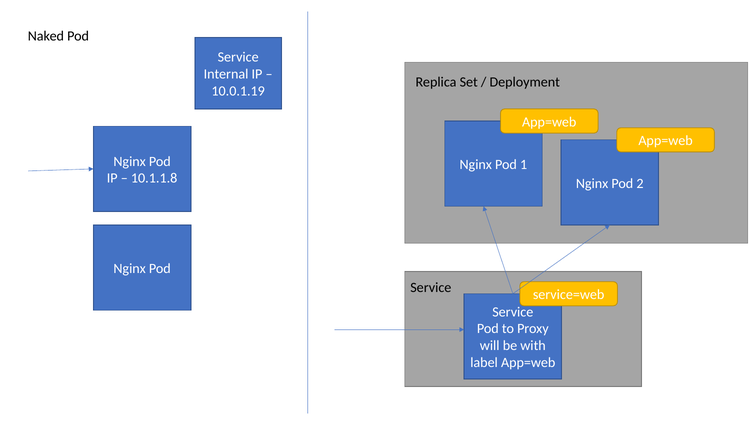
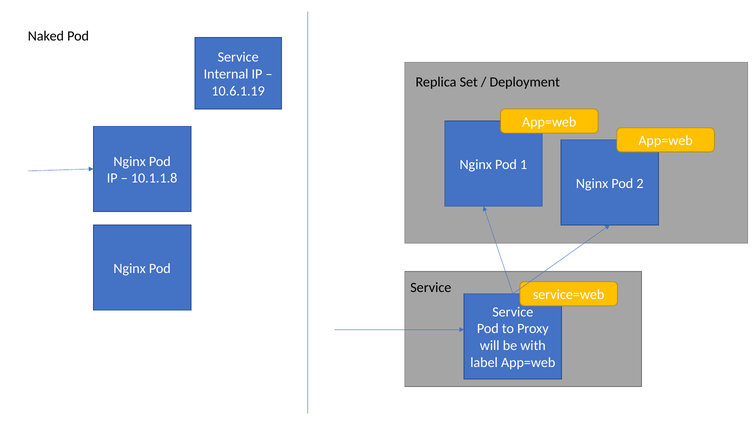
10.0.1.19: 10.0.1.19 -> 10.6.1.19 (238, 91)
